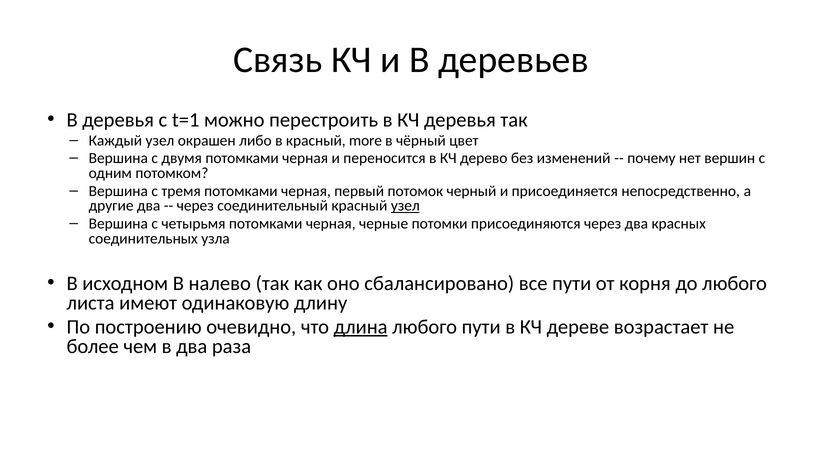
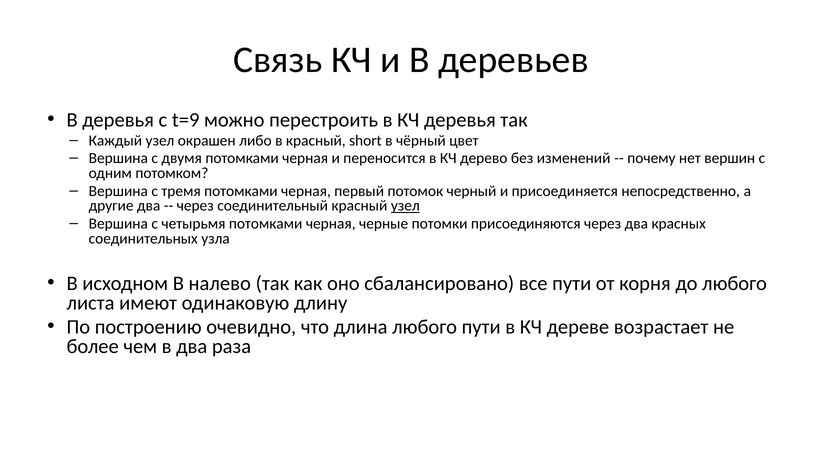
t=1: t=1 -> t=9 (186, 120)
more: more -> short (365, 141)
длина underline: present -> none (361, 327)
